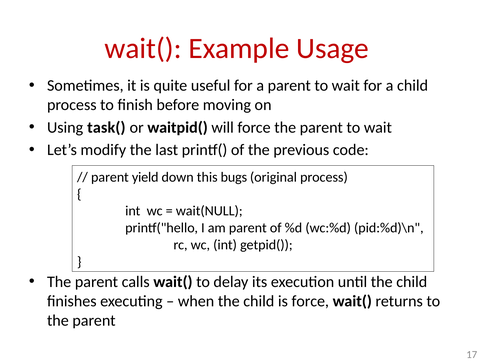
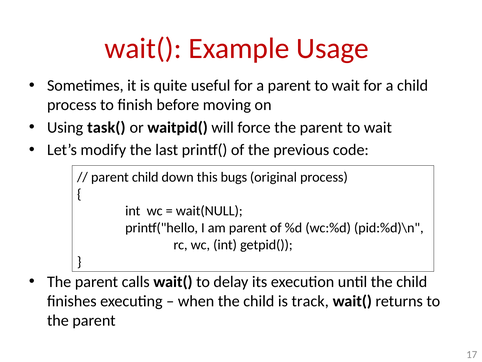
parent yield: yield -> child (145, 177)
is force: force -> track (310, 301)
